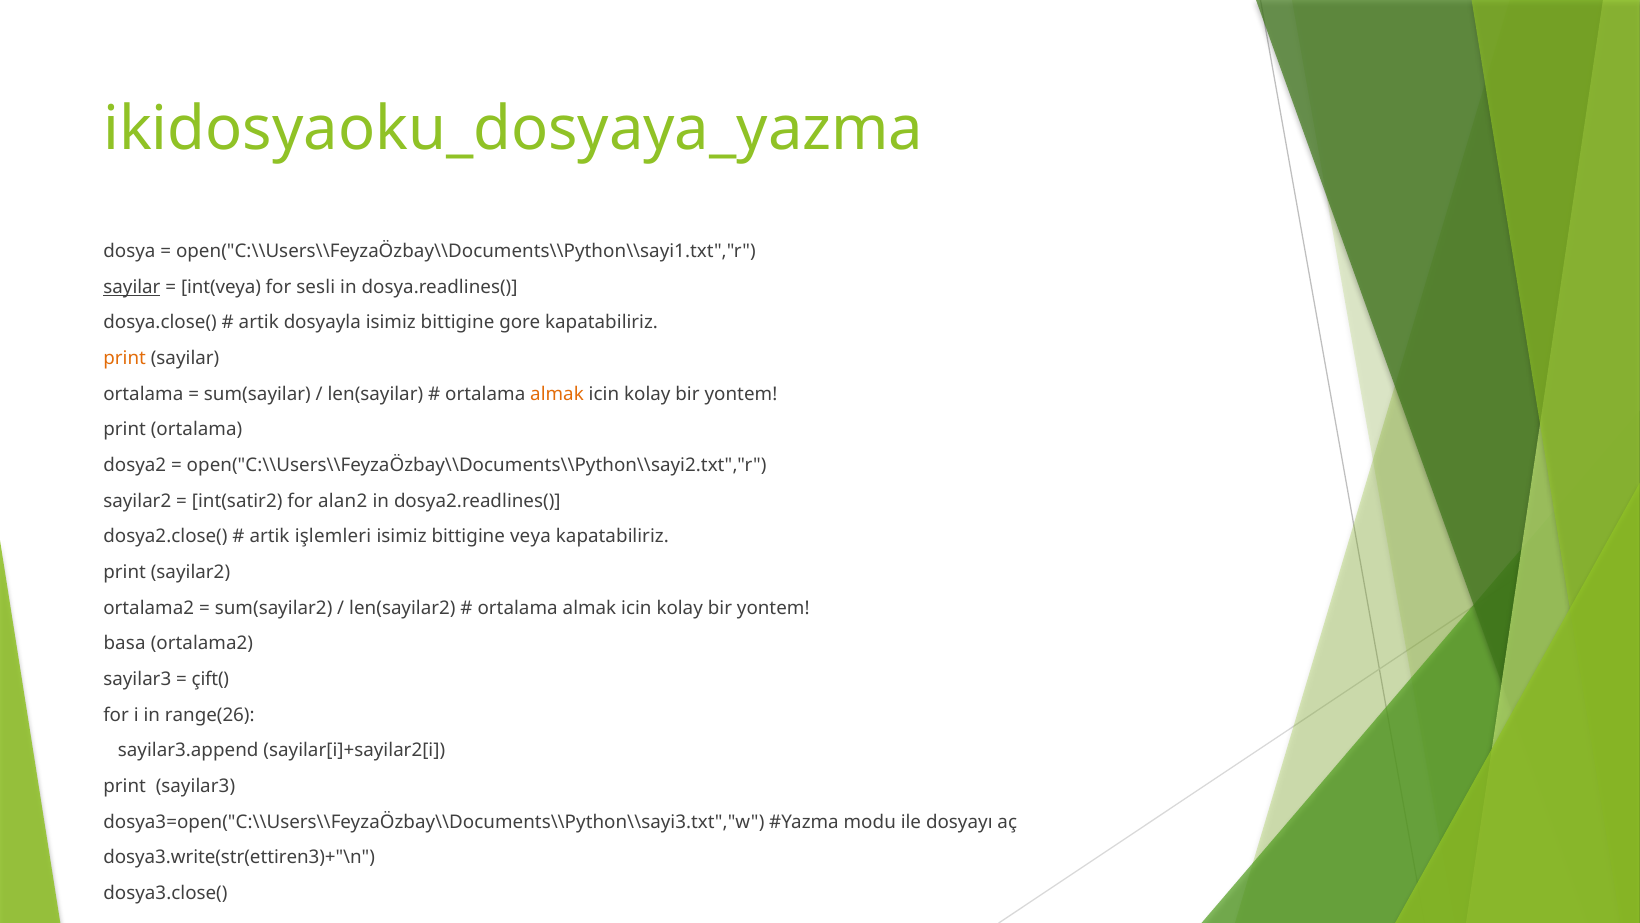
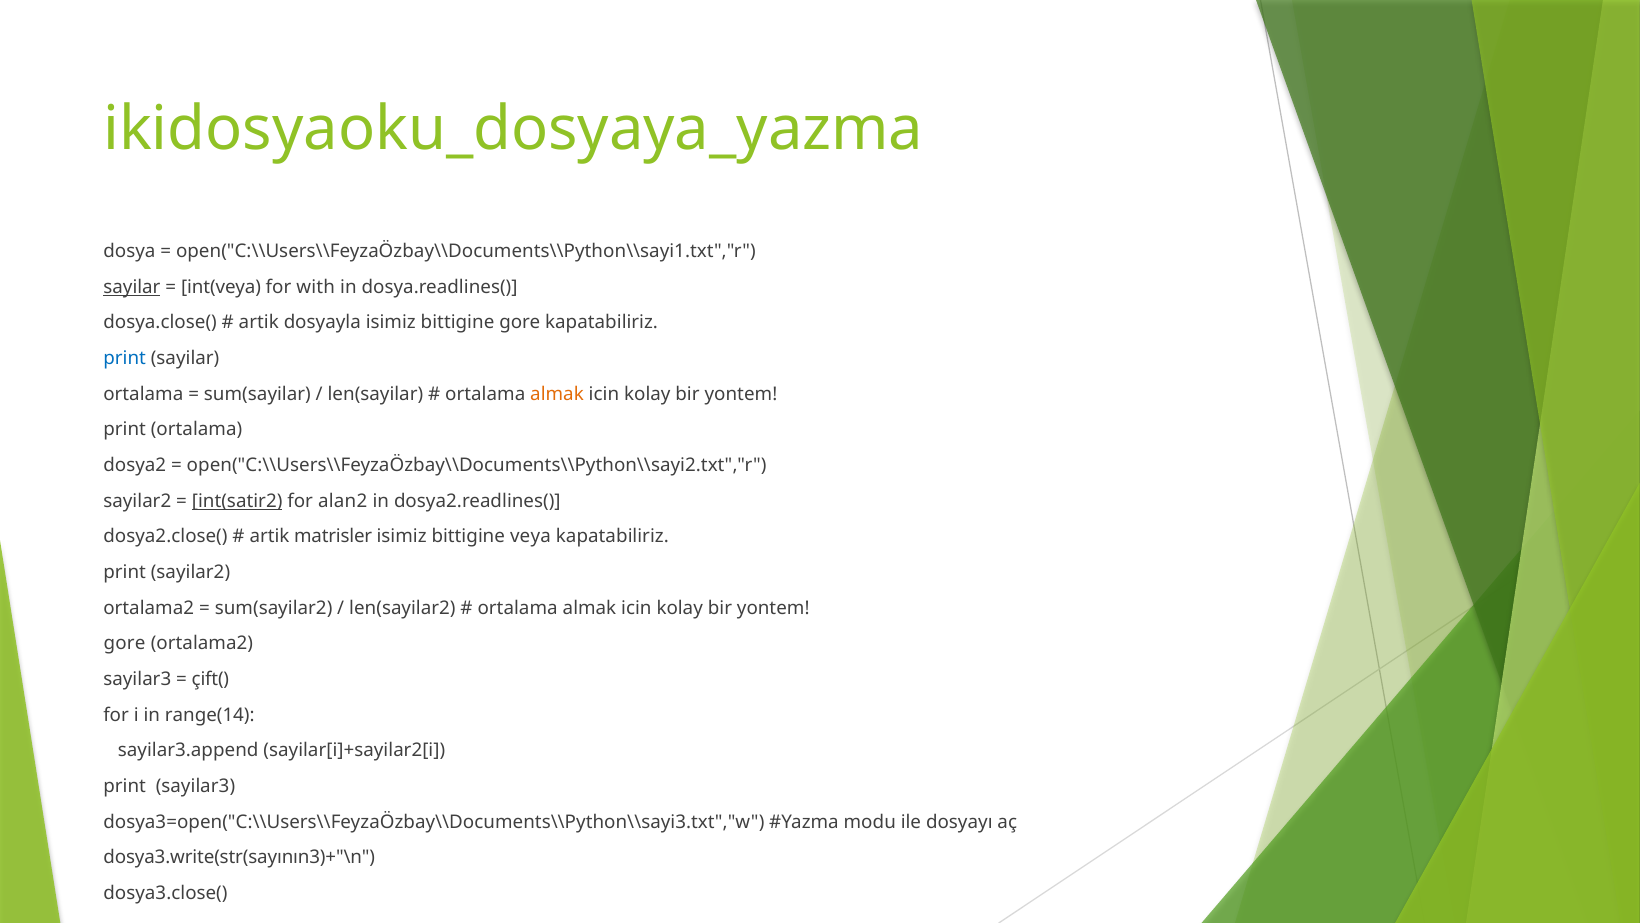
sesli: sesli -> with (316, 287)
print colour: orange -> blue (125, 358)
int(satir2 underline: none -> present (237, 501)
işlemleri: işlemleri -> matrisler (333, 536)
basa: basa -> gore (125, 643)
range(26: range(26 -> range(14 (210, 715)
dosya3.write(str(ettiren3)+"\n: dosya3.write(str(ettiren3)+"\n -> dosya3.write(str(sayının3)+"\n (239, 857)
